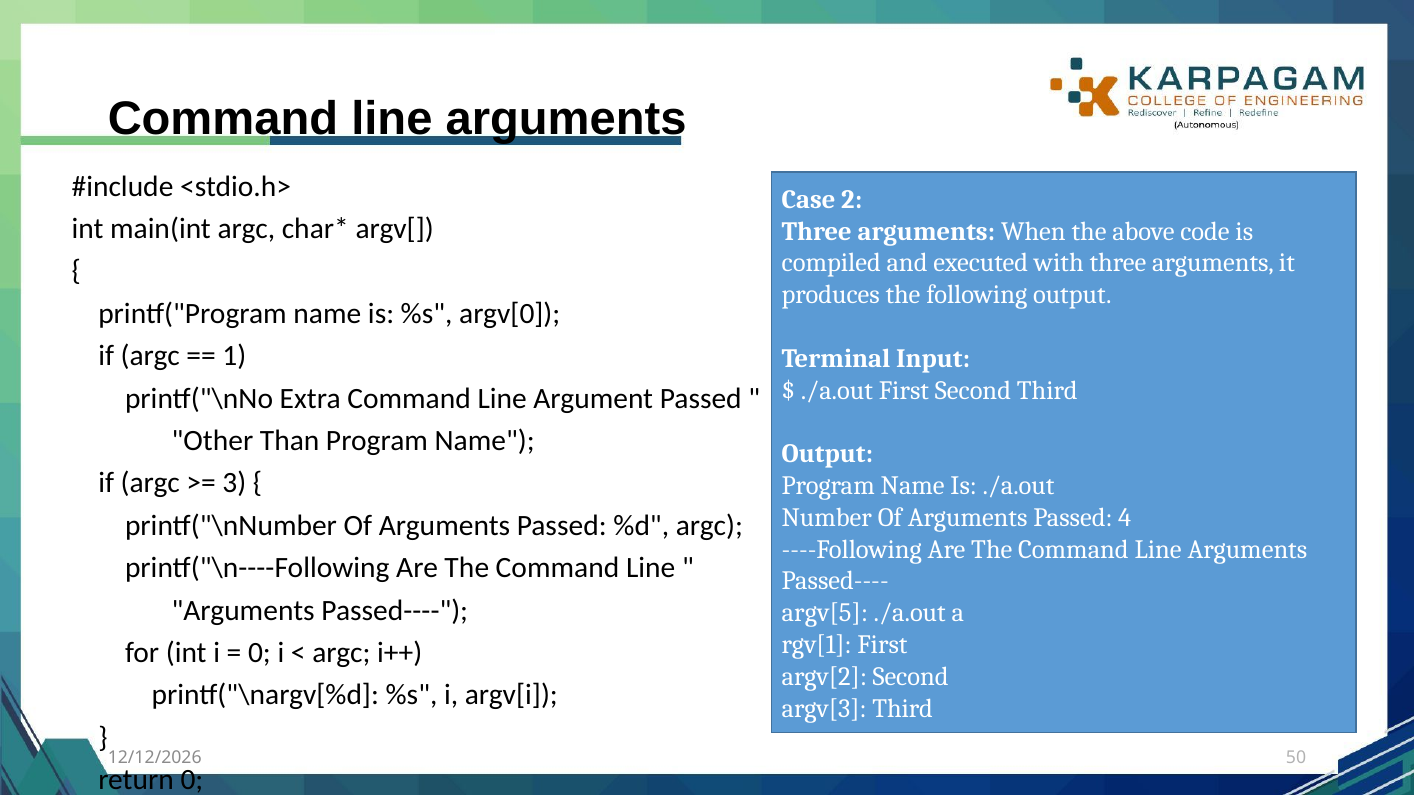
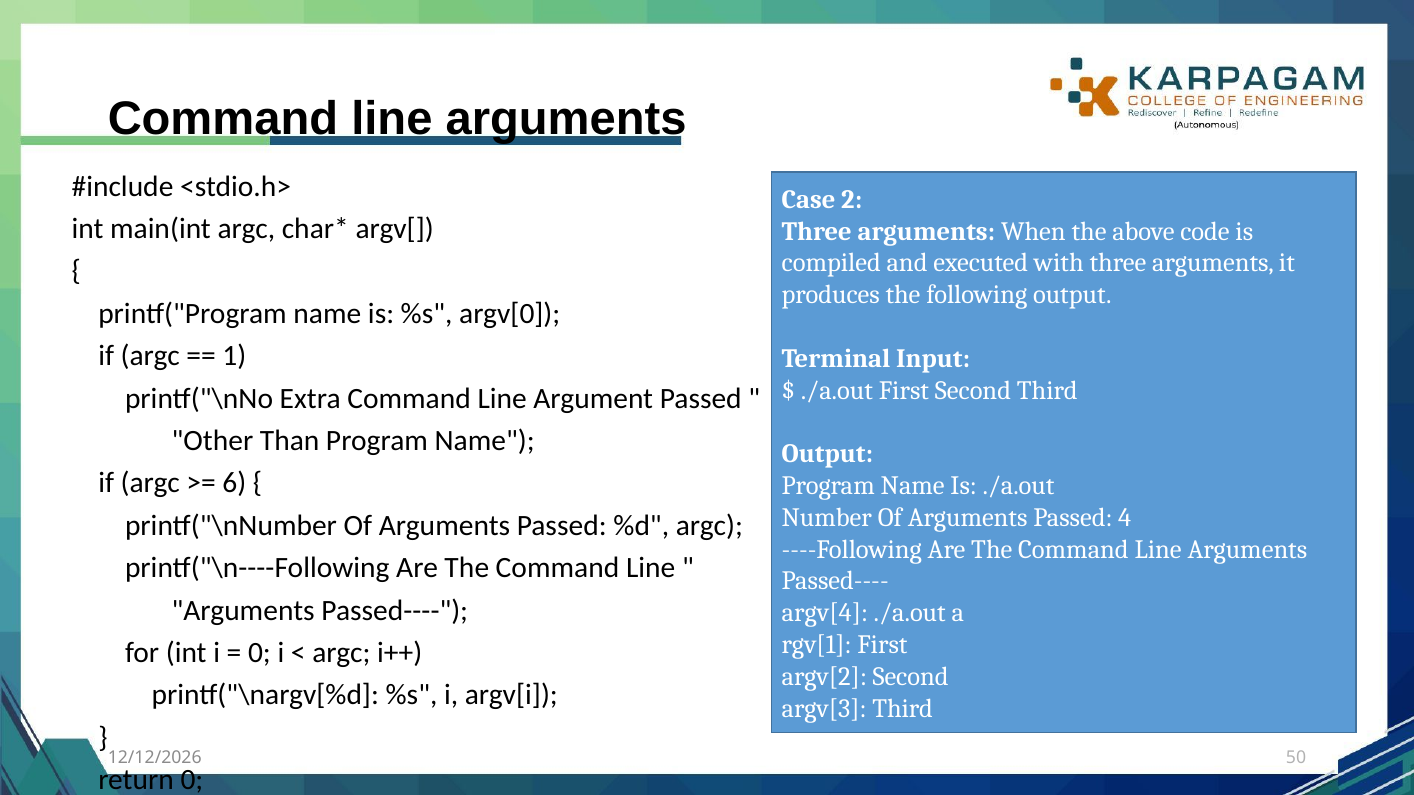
3: 3 -> 6 (234, 483)
argv[5: argv[5 -> argv[4 (825, 613)
